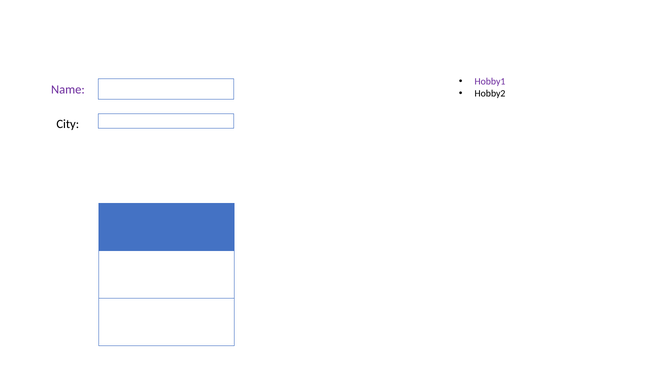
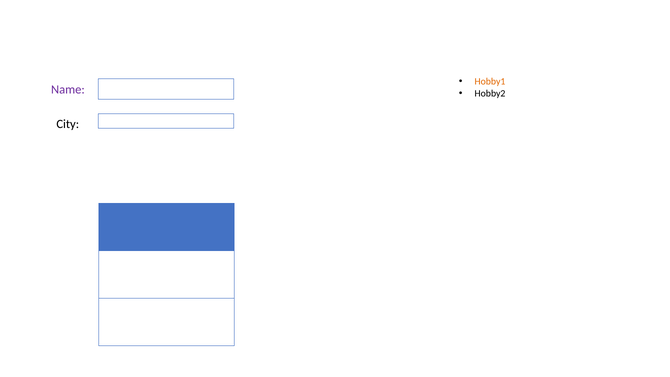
Hobby1 colour: purple -> orange (490, 82)
